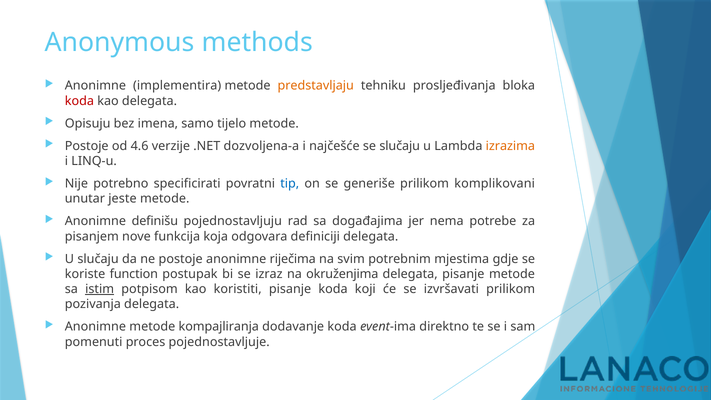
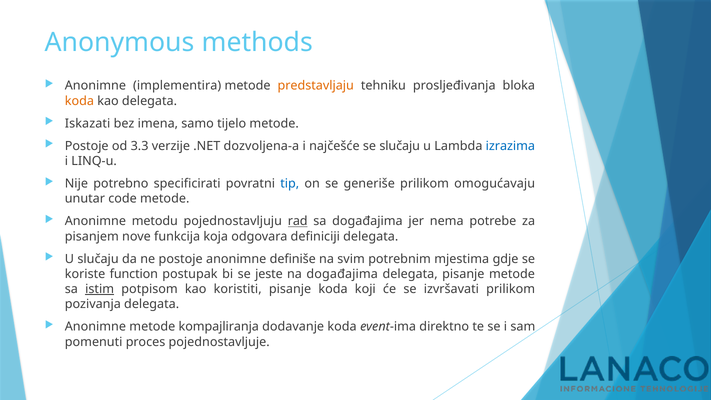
koda colour: red -> orange (79, 101)
Opisuju: Opisuju -> Iskazati (88, 123)
4.6: 4.6 -> 3.3 (140, 146)
izrazima colour: orange -> blue (510, 146)
komplikovani: komplikovani -> omogućavaju (495, 184)
jeste: jeste -> code (123, 199)
definišu: definišu -> metodu (155, 221)
rad underline: none -> present (298, 221)
riječima: riječima -> definiše (293, 259)
izraz: izraz -> jeste (269, 274)
na okruženjima: okruženjima -> događajima (342, 274)
